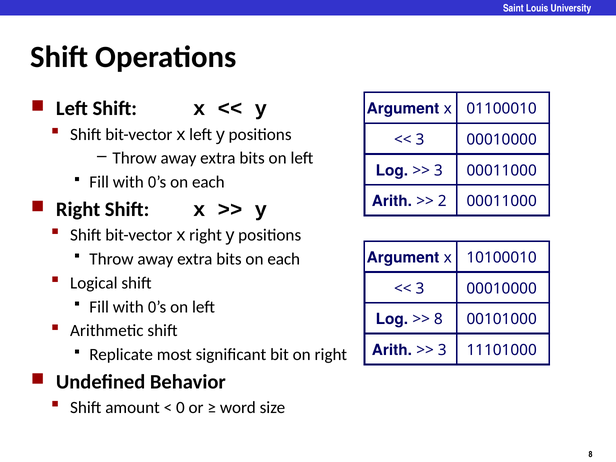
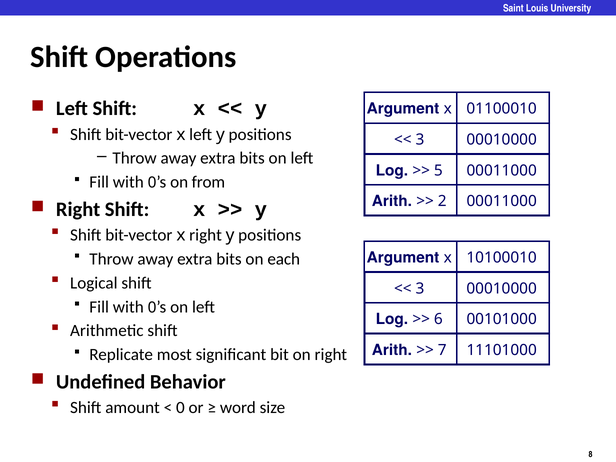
3: 3 -> 5 (438, 171)
each: each -> from (208, 182)
8: 8 -> 6 (438, 319)
3: 3 -> 7 (442, 350)
